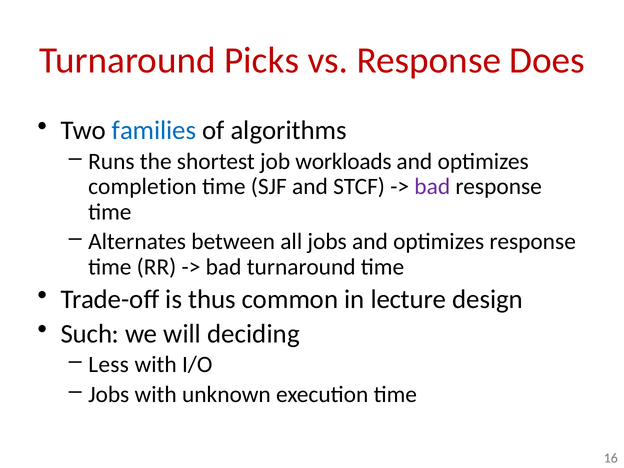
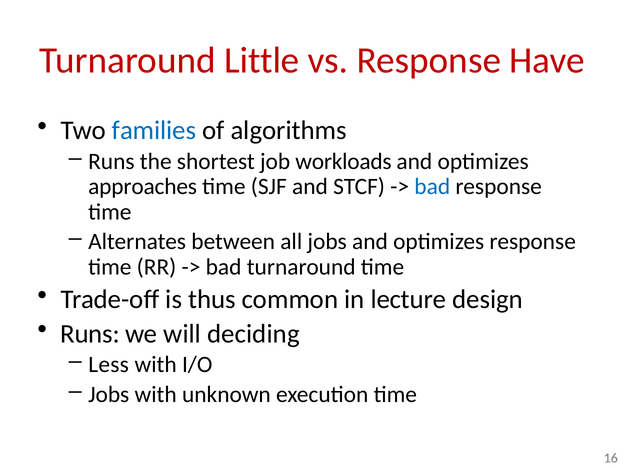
Picks: Picks -> Little (262, 60)
Does: Does -> Have (547, 60)
completion: completion -> approaches (143, 187)
bad colour: purple -> blue (432, 187)
Such: Such -> Runs (90, 334)
